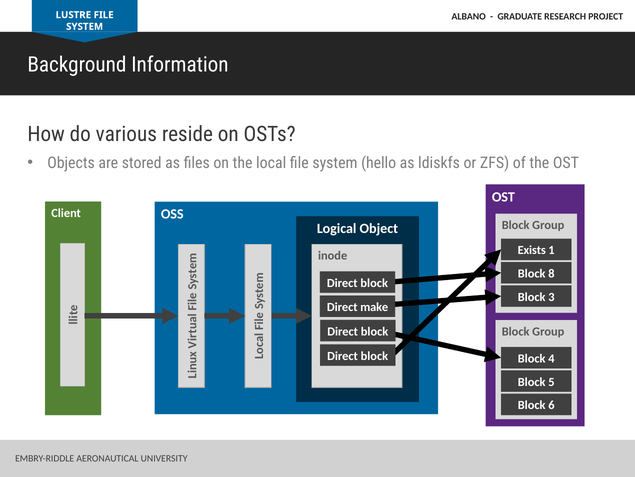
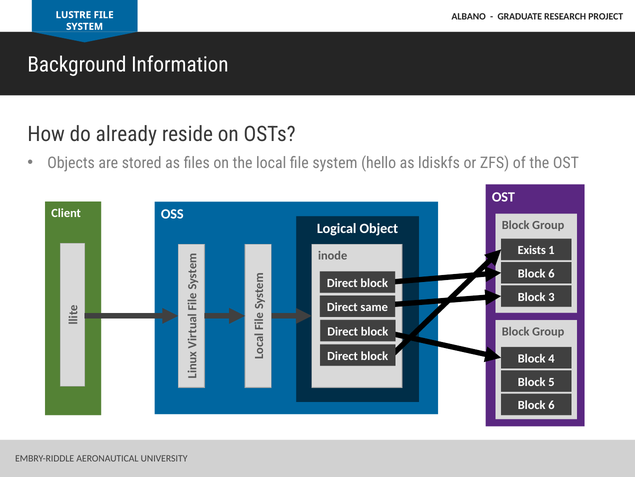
various: various -> already (126, 134)
8: 8 -> 6 (551, 273)
make: make -> same (374, 307)
